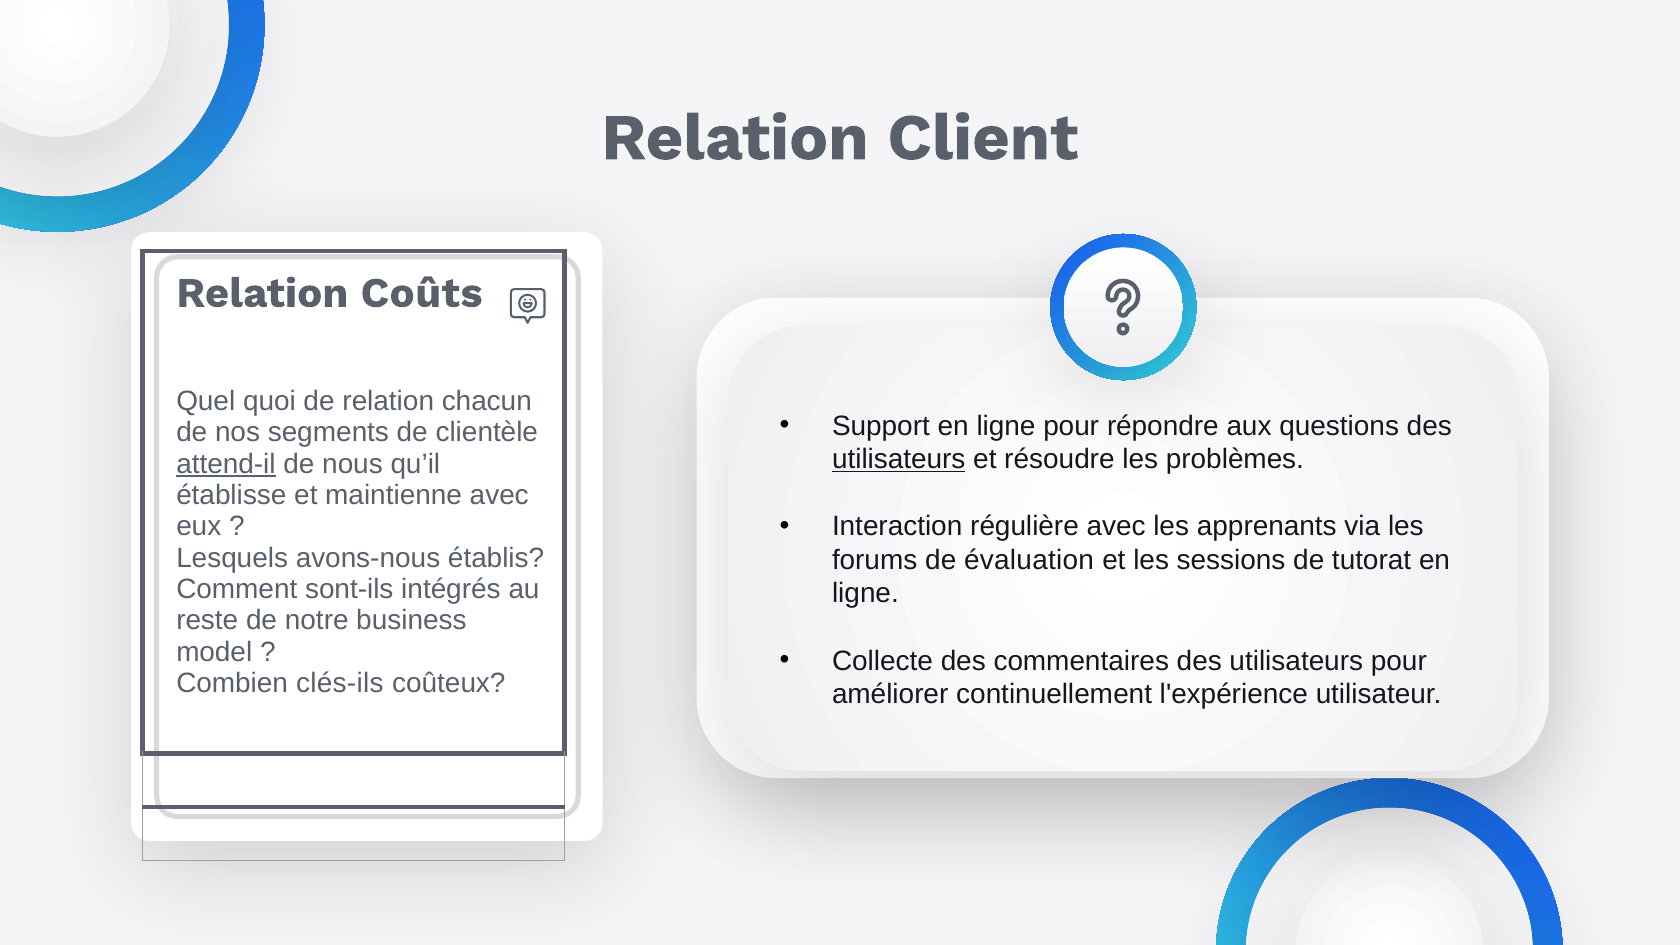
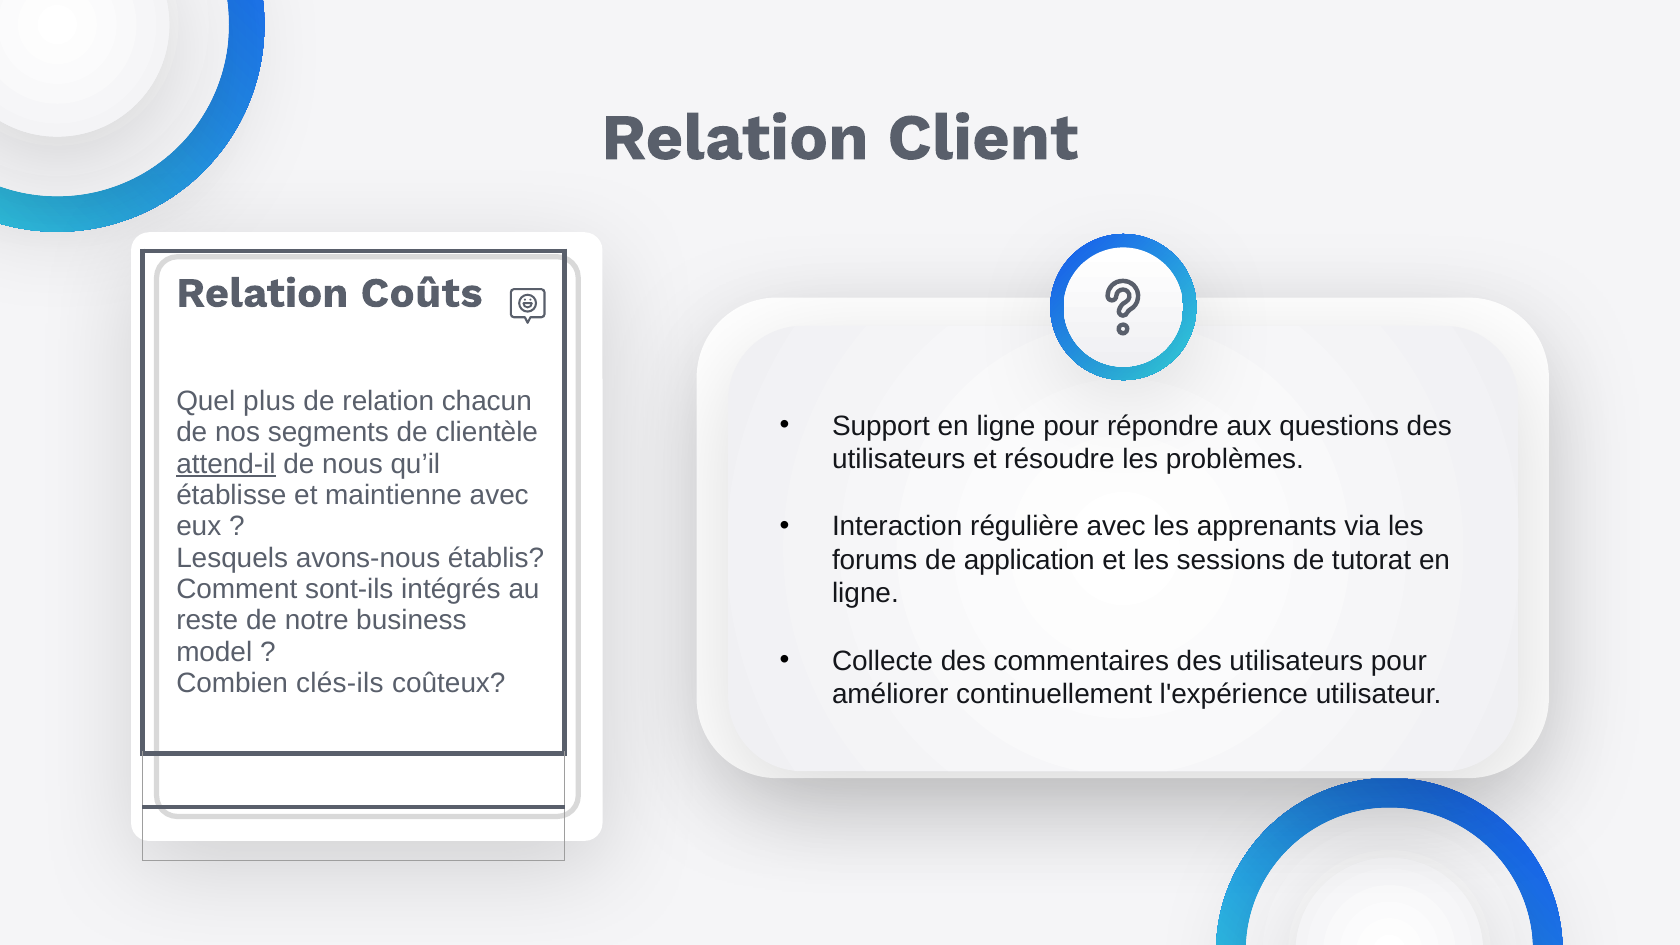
quoi: quoi -> plus (269, 401)
utilisateurs underline: present -> none (899, 459)
évaluation: évaluation -> application (1029, 560)
